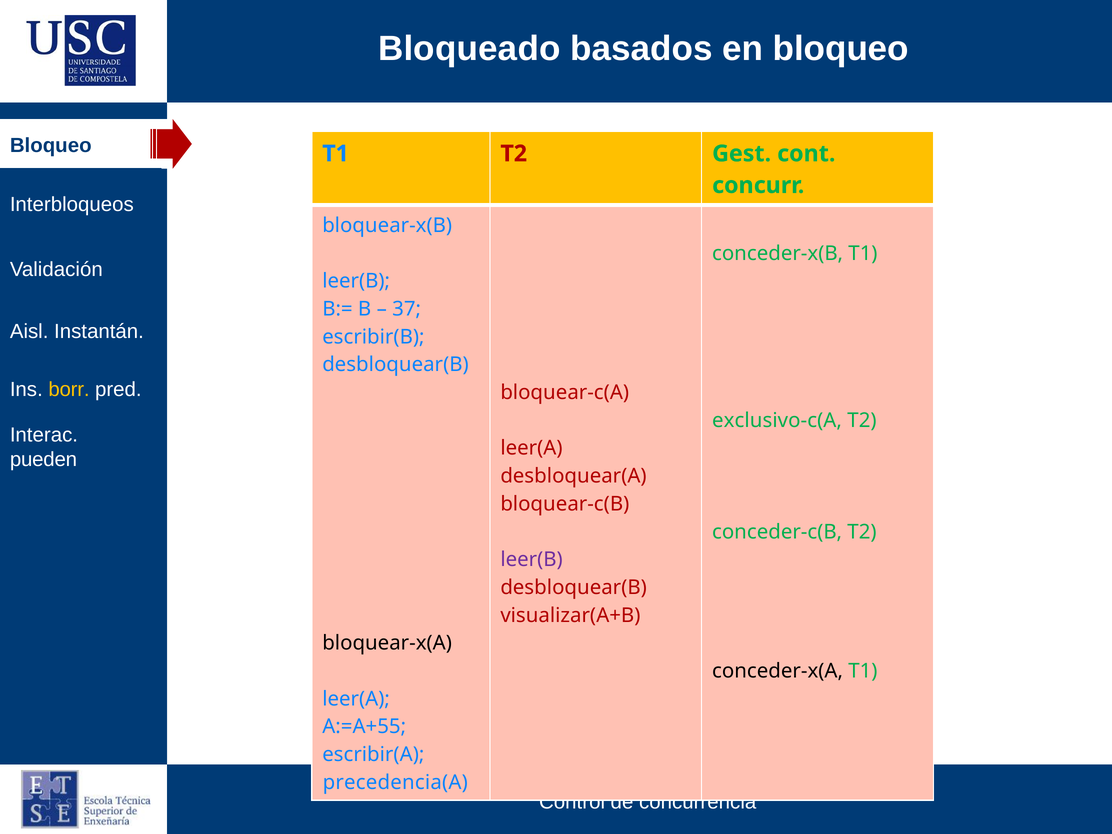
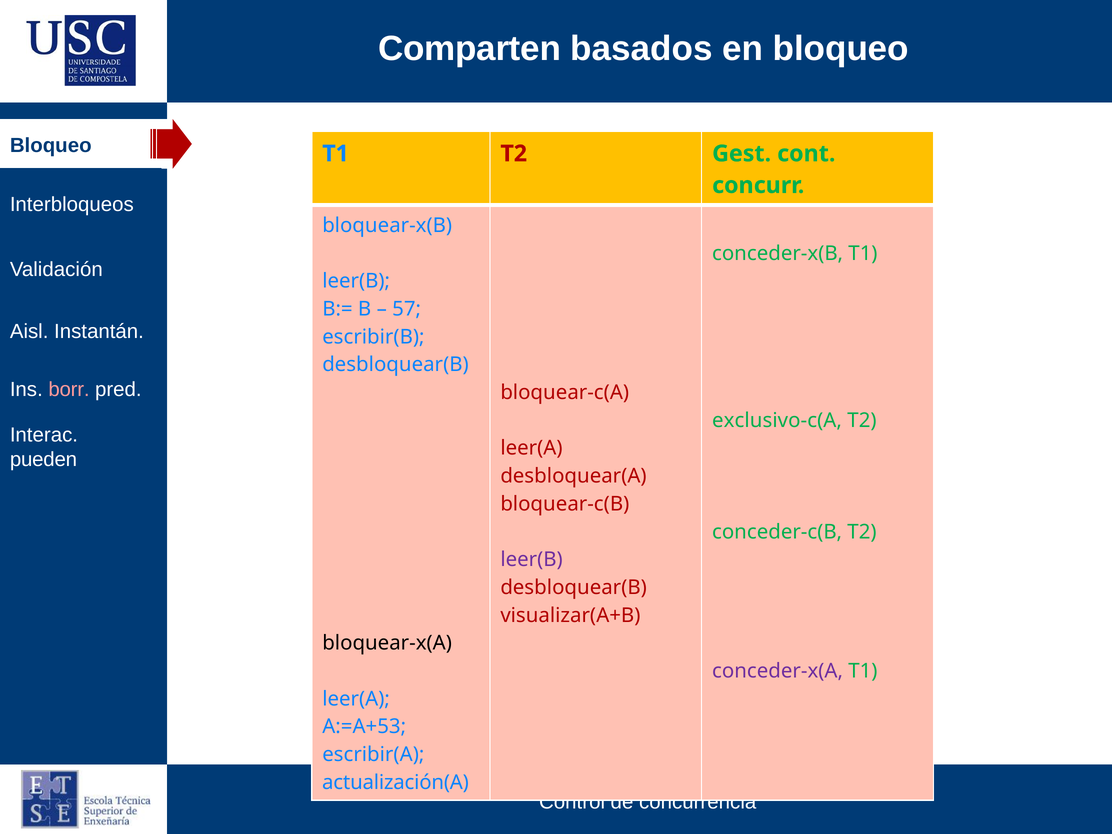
Bloqueado: Bloqueado -> Comparten (469, 49)
37: 37 -> 57 (407, 309)
borr colour: yellow -> pink (69, 389)
conceder-x(A colour: black -> purple (778, 671)
A:=A+55: A:=A+55 -> A:=A+53 (364, 727)
precedencia(A: precedencia(A -> actualización(A (395, 782)
